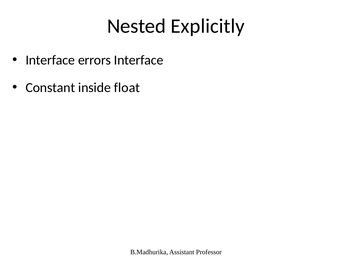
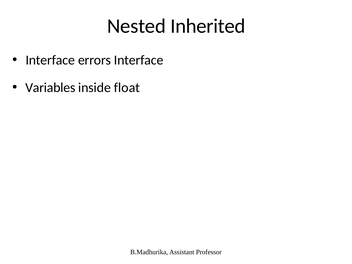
Explicitly: Explicitly -> Inherited (208, 26)
Constant: Constant -> Variables (50, 87)
